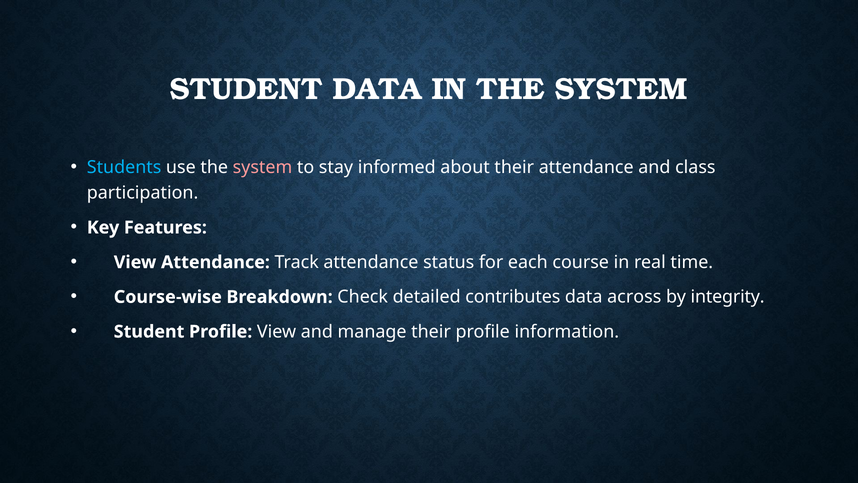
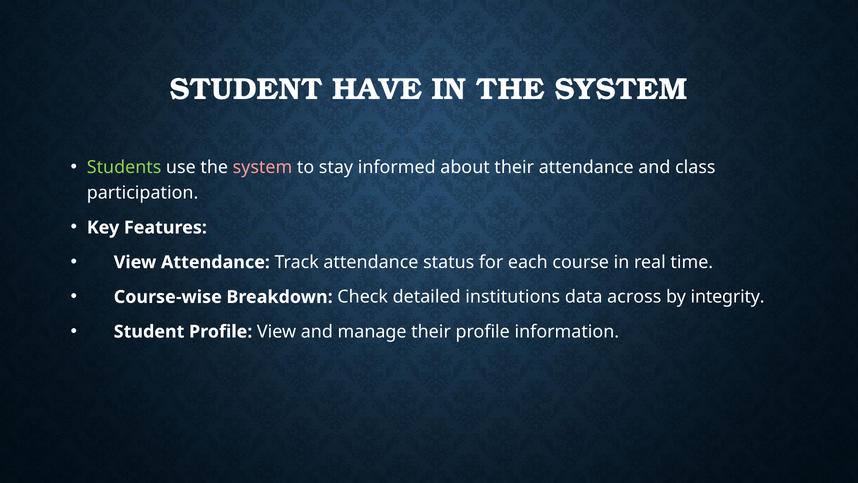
STUDENT DATA: DATA -> HAVE (377, 89)
Students colour: light blue -> light green (124, 167)
contributes: contributes -> institutions (513, 297)
